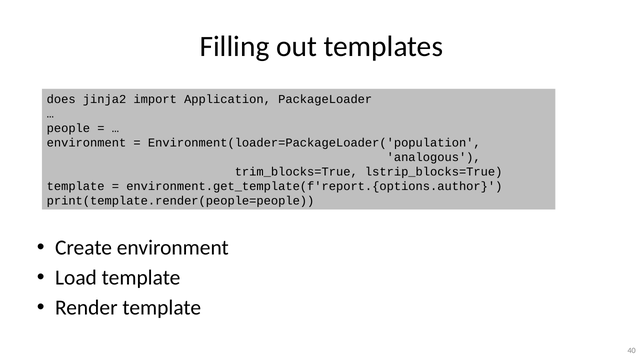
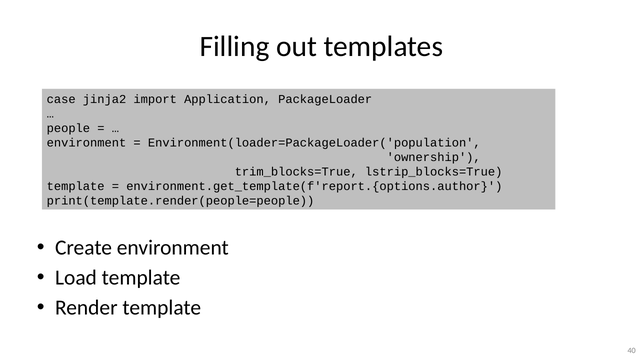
does: does -> case (61, 99)
analogous: analogous -> ownership (434, 157)
